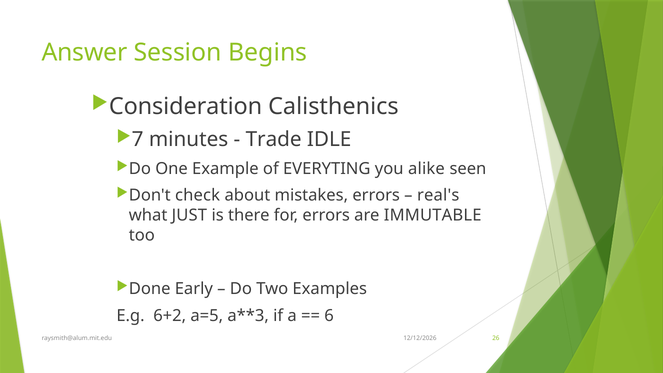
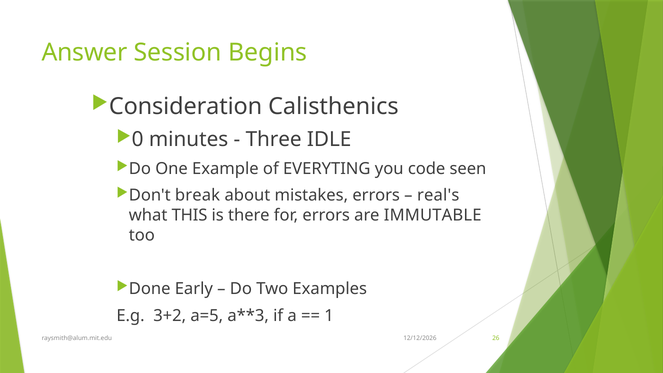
7: 7 -> 0 (138, 140)
Trade: Trade -> Three (274, 140)
alike: alike -> code (427, 169)
check: check -> break (198, 195)
JUST: JUST -> THIS (190, 215)
6+2: 6+2 -> 3+2 (170, 316)
6: 6 -> 1 (329, 316)
